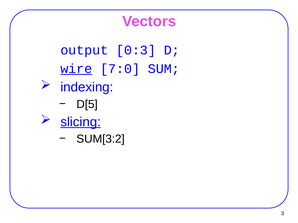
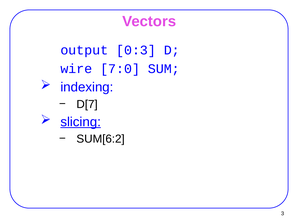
wire underline: present -> none (76, 69)
D[5: D[5 -> D[7 (87, 104)
SUM[3:2: SUM[3:2 -> SUM[6:2 (101, 139)
